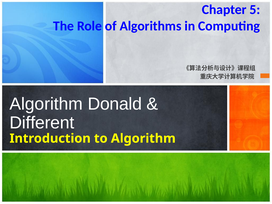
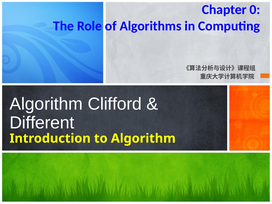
5: 5 -> 0 (255, 10)
Donald: Donald -> Clifford (115, 104)
